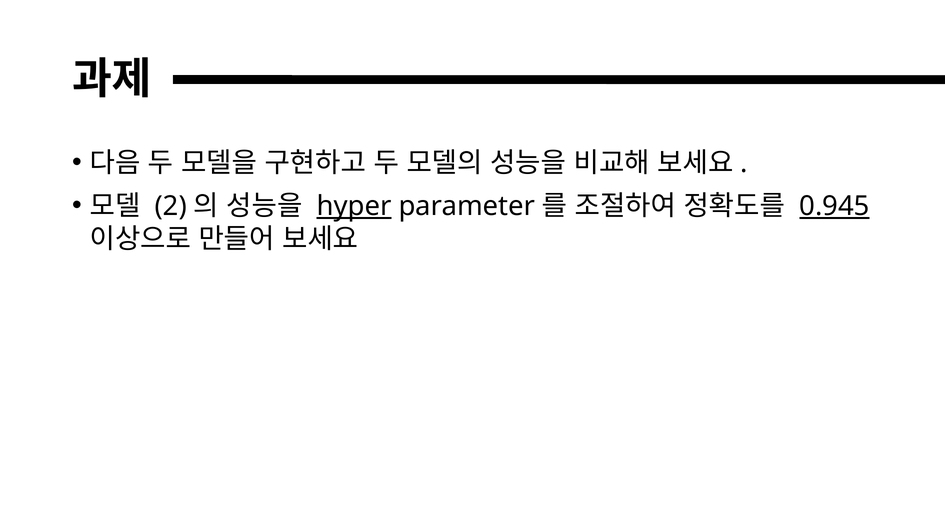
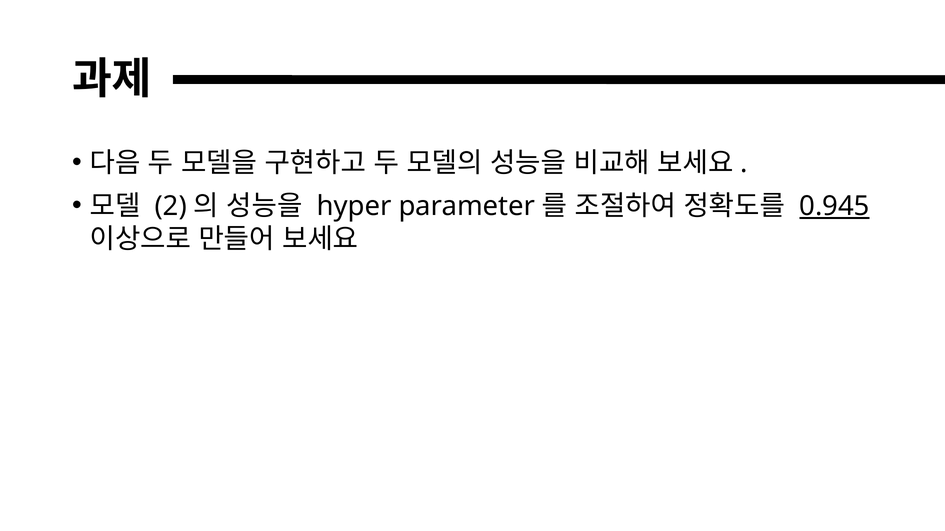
hyper underline: present -> none (354, 206)
